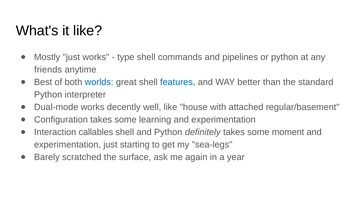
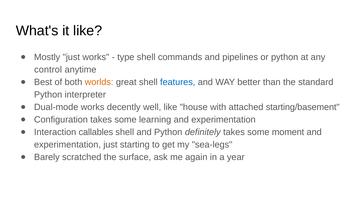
friends: friends -> control (48, 69)
worlds colour: blue -> orange (99, 82)
regular/basement: regular/basement -> starting/basement (303, 107)
